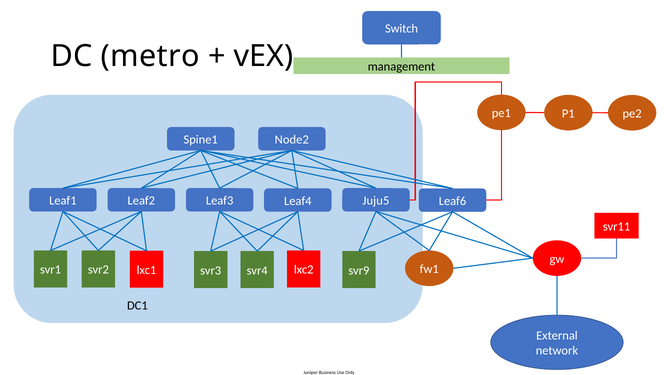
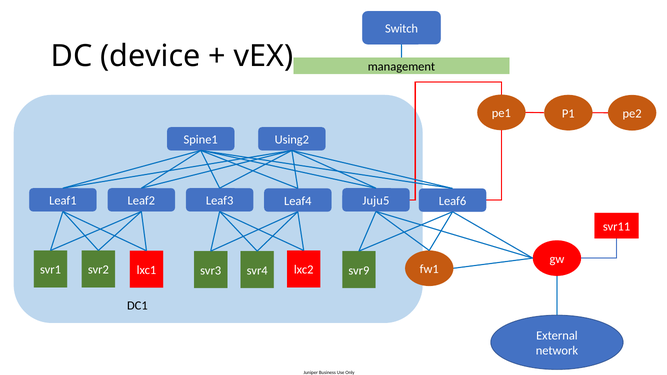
metro: metro -> device (150, 56)
Node2: Node2 -> Using2 (292, 140)
